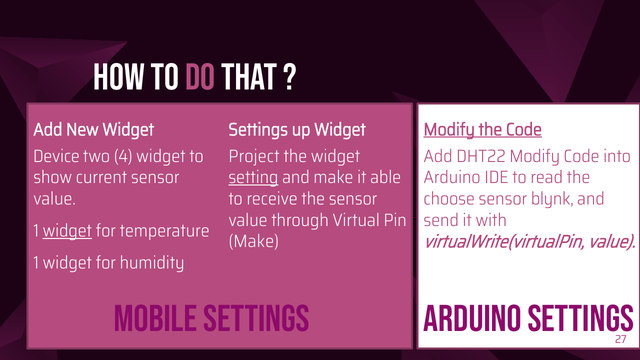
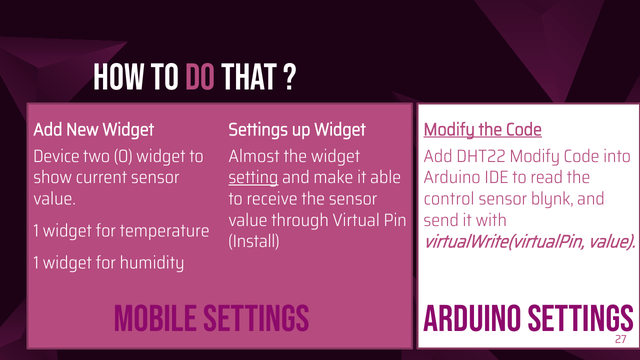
4: 4 -> 0 (123, 156)
Project: Project -> Almost (254, 156)
choose: choose -> control (449, 199)
widget underline: present -> none (67, 231)
Make: Make -> Install (254, 242)
